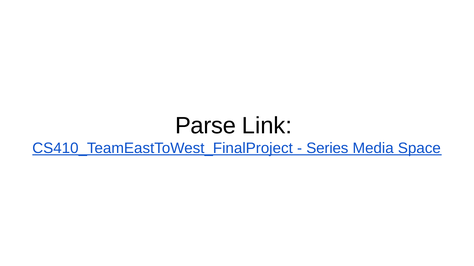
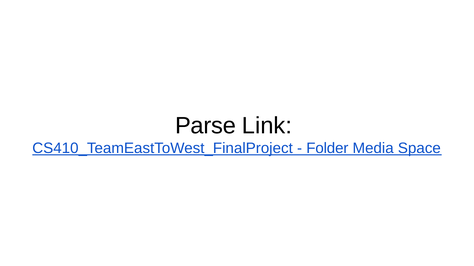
Series: Series -> Folder (327, 149)
